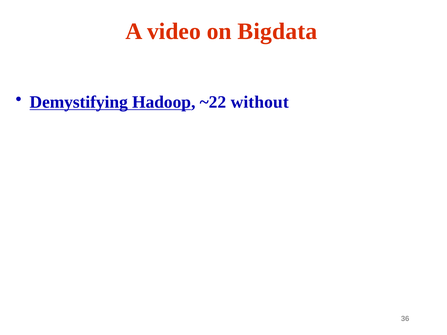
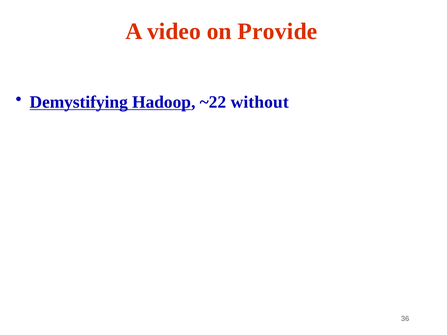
Bigdata: Bigdata -> Provide (278, 32)
